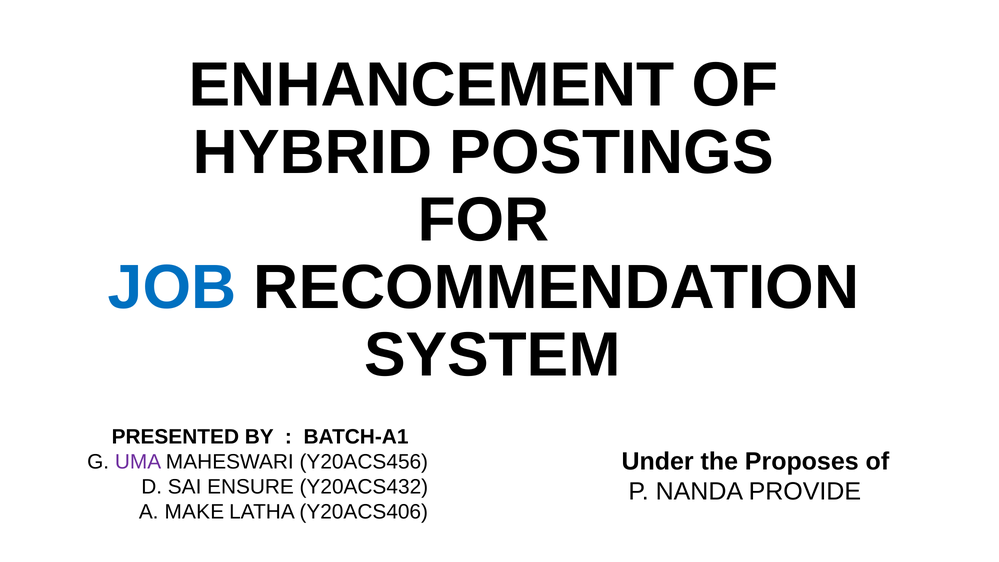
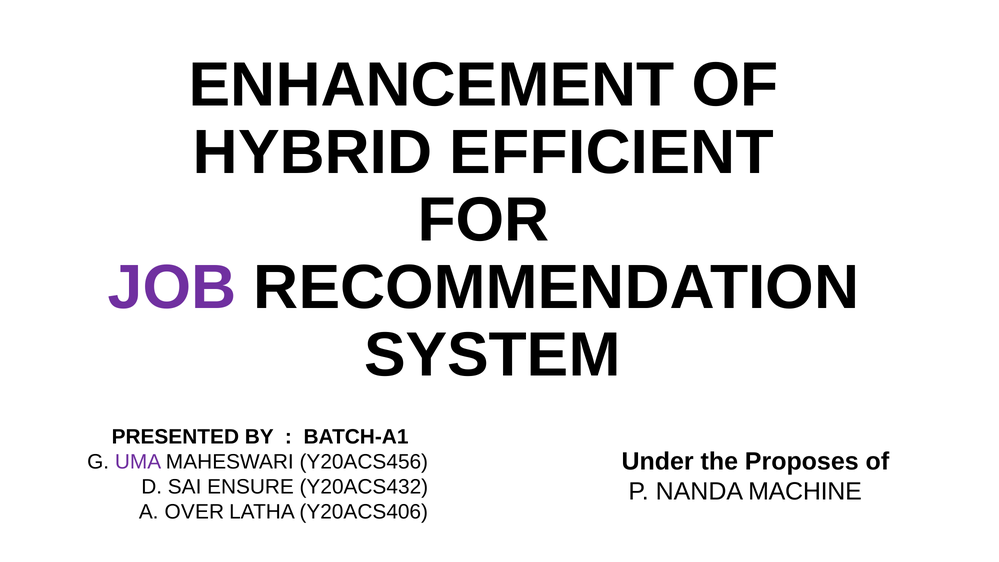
POSTINGS: POSTINGS -> EFFICIENT (612, 153)
JOB colour: blue -> purple (172, 288)
PROVIDE: PROVIDE -> MACHINE (805, 491)
MAKE: MAKE -> OVER (194, 512)
